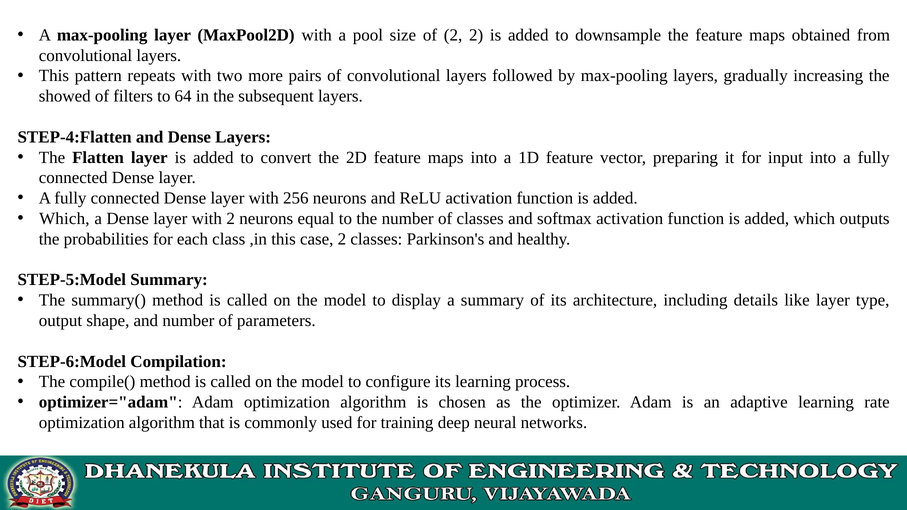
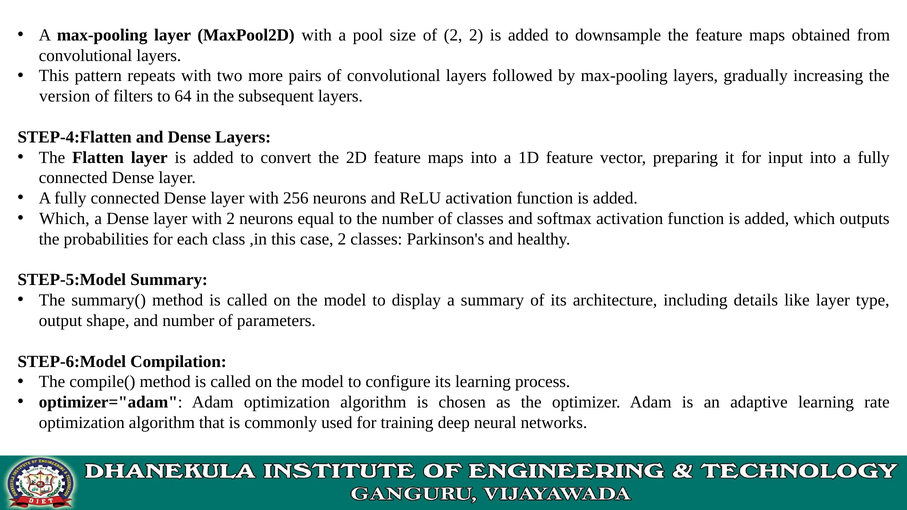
showed: showed -> version (65, 96)
